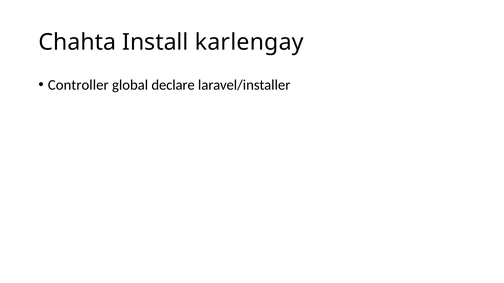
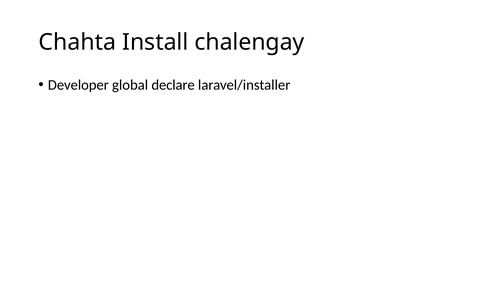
karlengay: karlengay -> chalengay (249, 42)
Controller: Controller -> Developer (78, 85)
